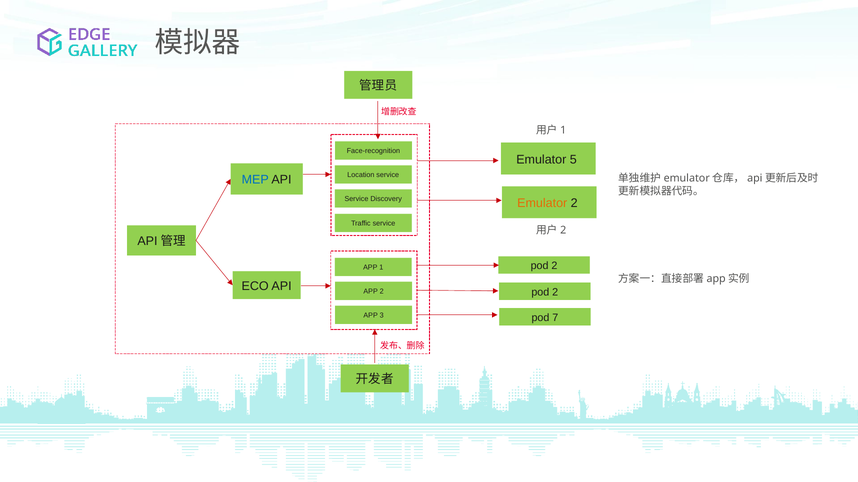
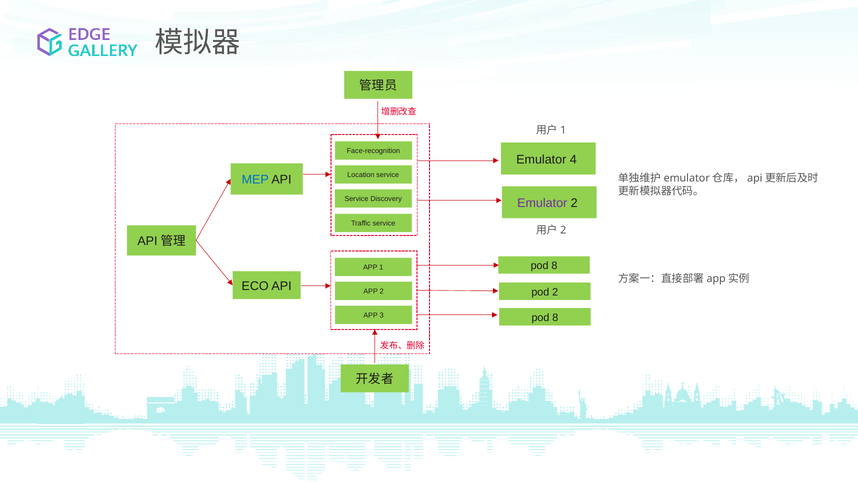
5: 5 -> 4 (573, 160)
Emulator colour: orange -> purple (542, 203)
2: 2 -> 8 (554, 266)
7: 7 -> 8 (555, 318)
